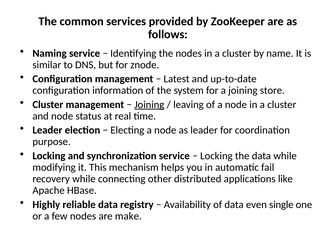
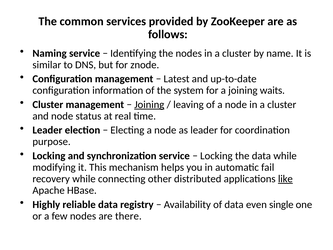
store: store -> waits (272, 90)
like underline: none -> present (285, 179)
make: make -> there (128, 216)
